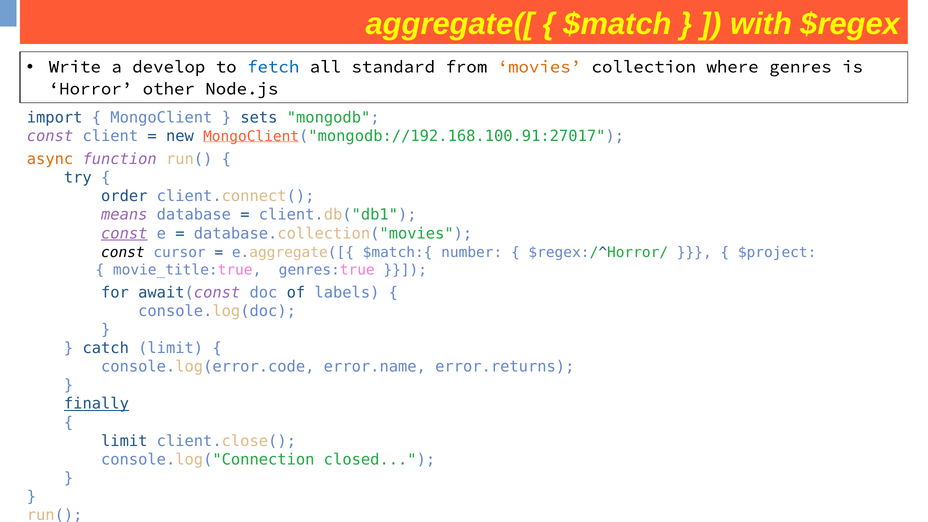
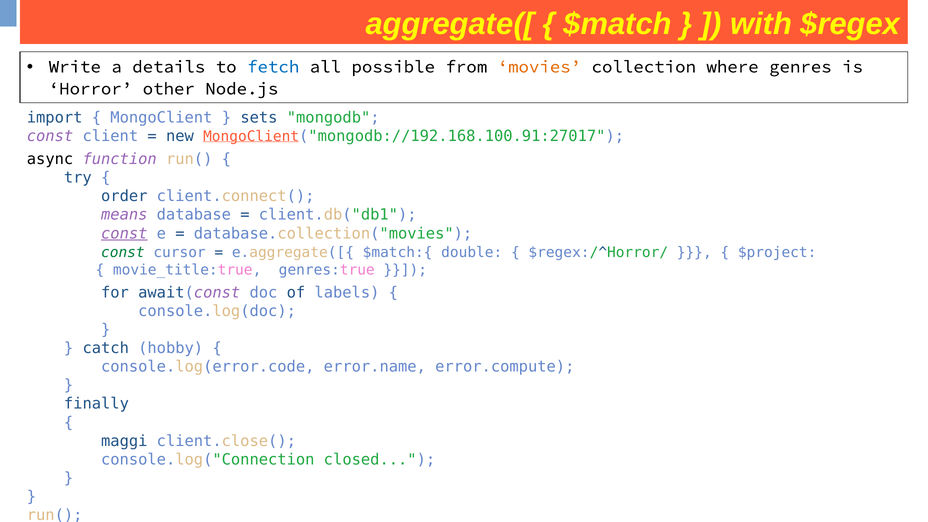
develop: develop -> details (169, 67)
standard: standard -> possible (393, 67)
async colour: orange -> black (50, 159)
const colour: black -> green (123, 252)
number: number -> double (472, 252)
catch limit: limit -> hobby (171, 348)
error.returns: error.returns -> error.compute (505, 367)
finally underline: present -> none (96, 404)
limit: limit -> maggi (124, 441)
